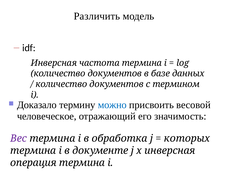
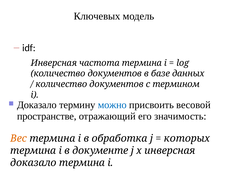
Различить: Различить -> Ключевых (97, 16)
человеческое: человеческое -> пространстве (47, 116)
Вес colour: purple -> orange (19, 138)
операция: операция -> доказало (33, 163)
